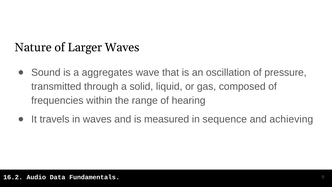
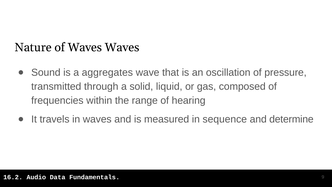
of Larger: Larger -> Waves (85, 47)
achieving: achieving -> determine (291, 119)
